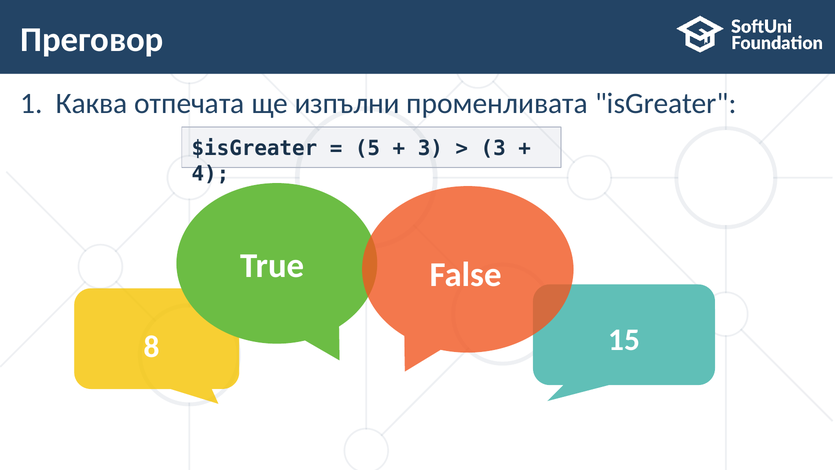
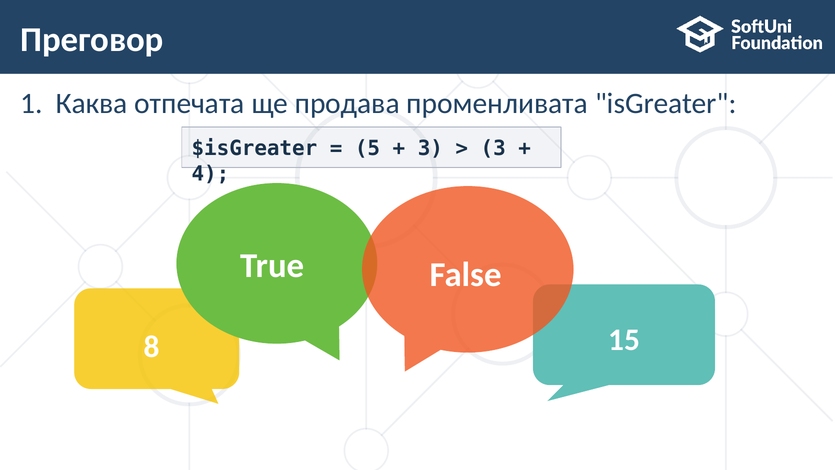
изпълни: изпълни -> продава (347, 103)
